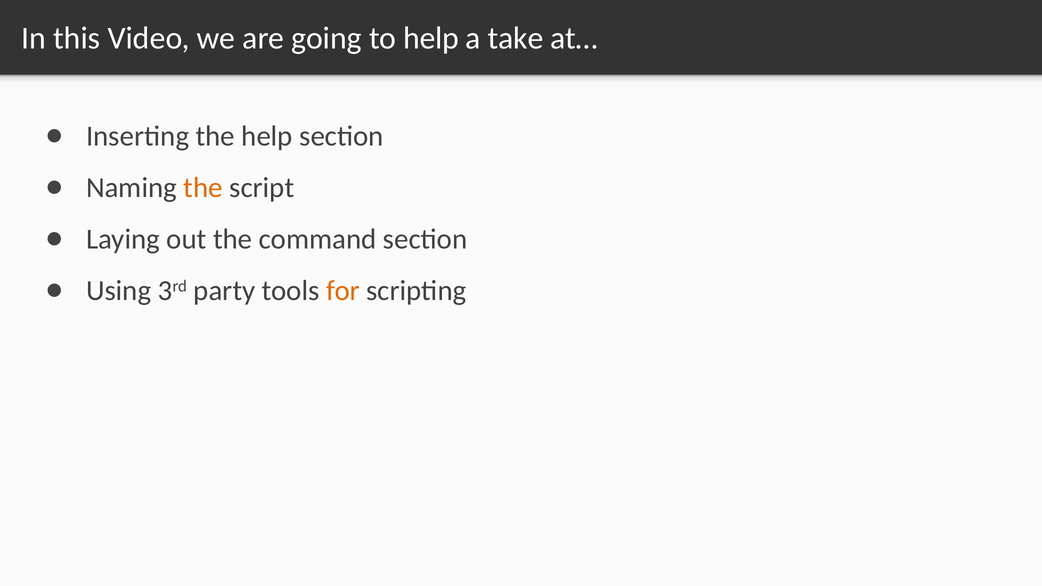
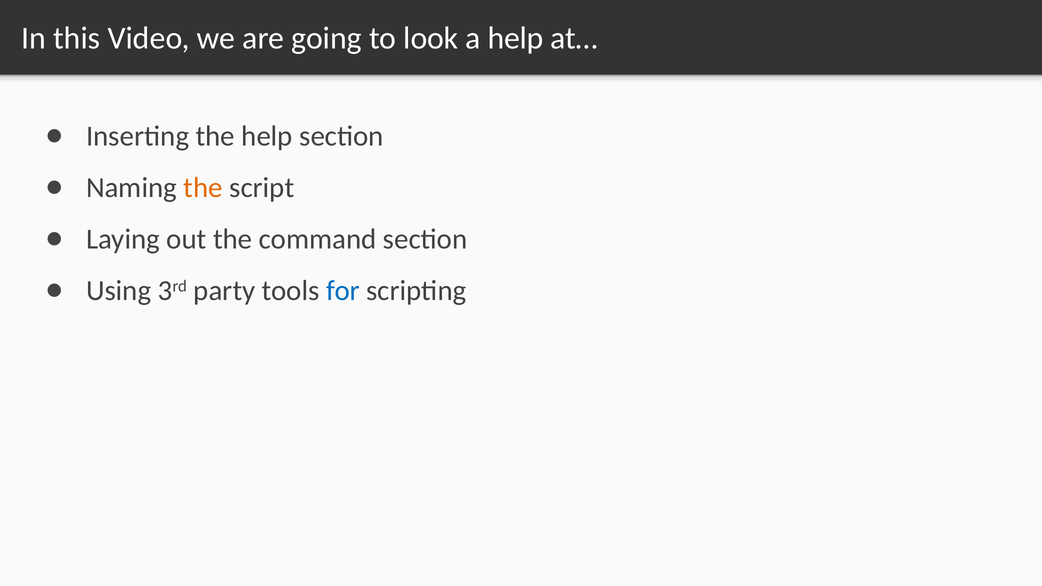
to help: help -> look (431, 38)
a take: take -> help (516, 38)
for colour: orange -> blue (343, 291)
